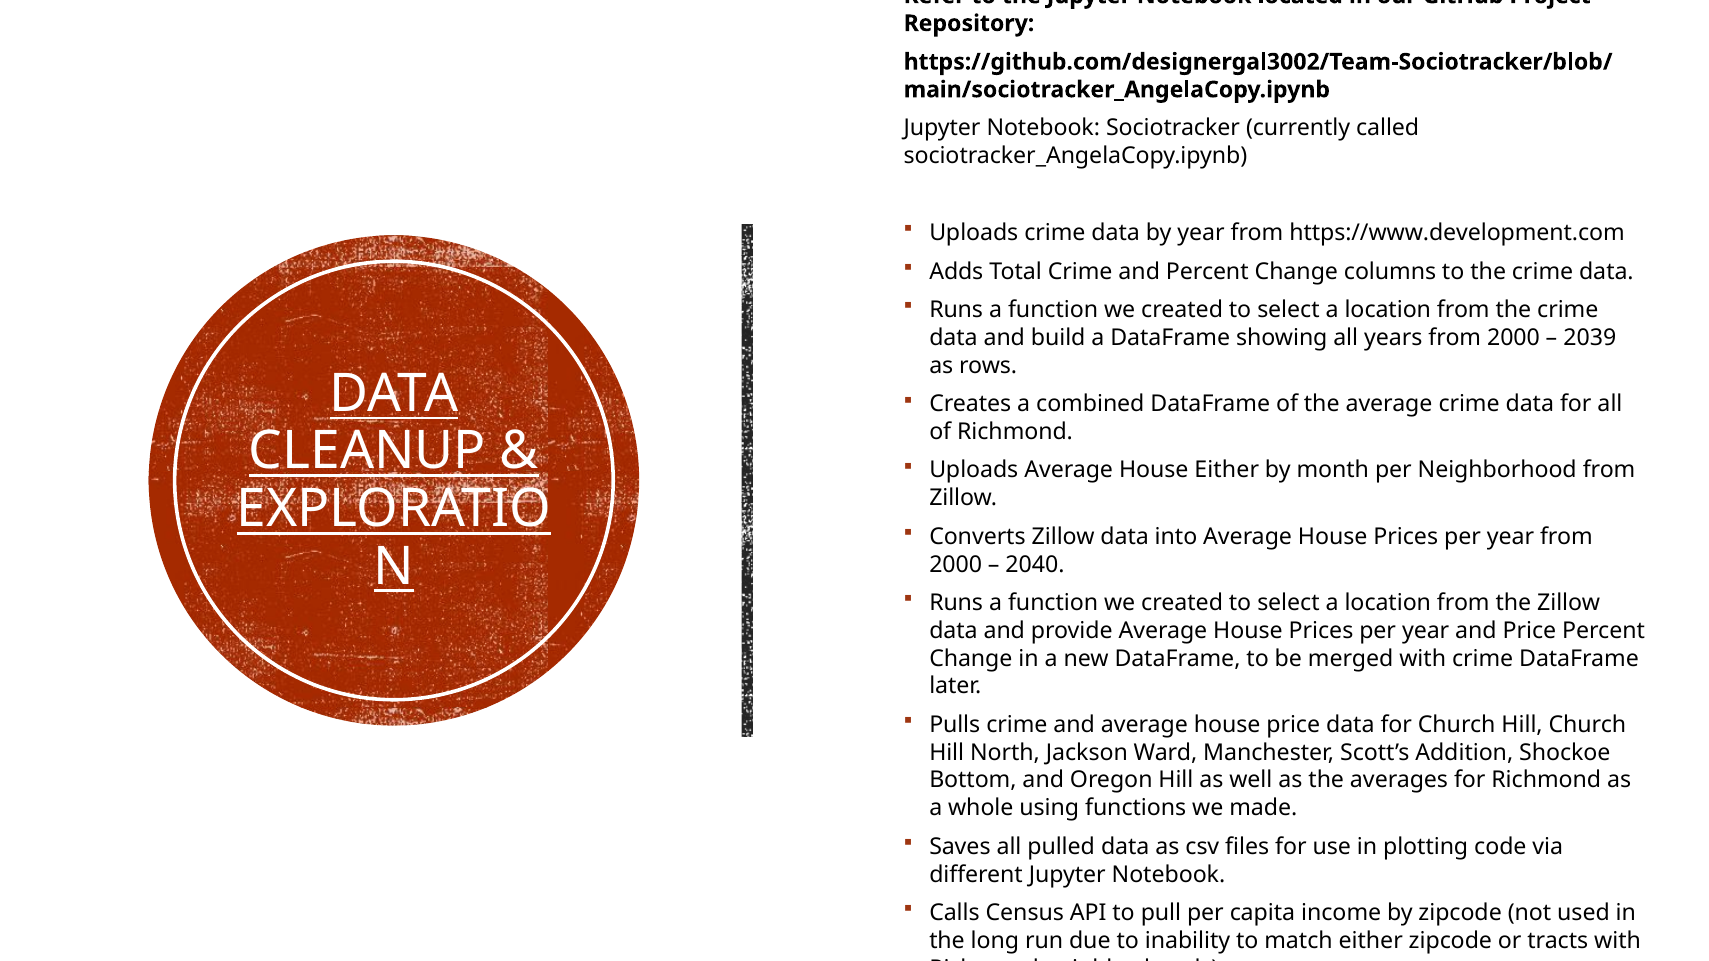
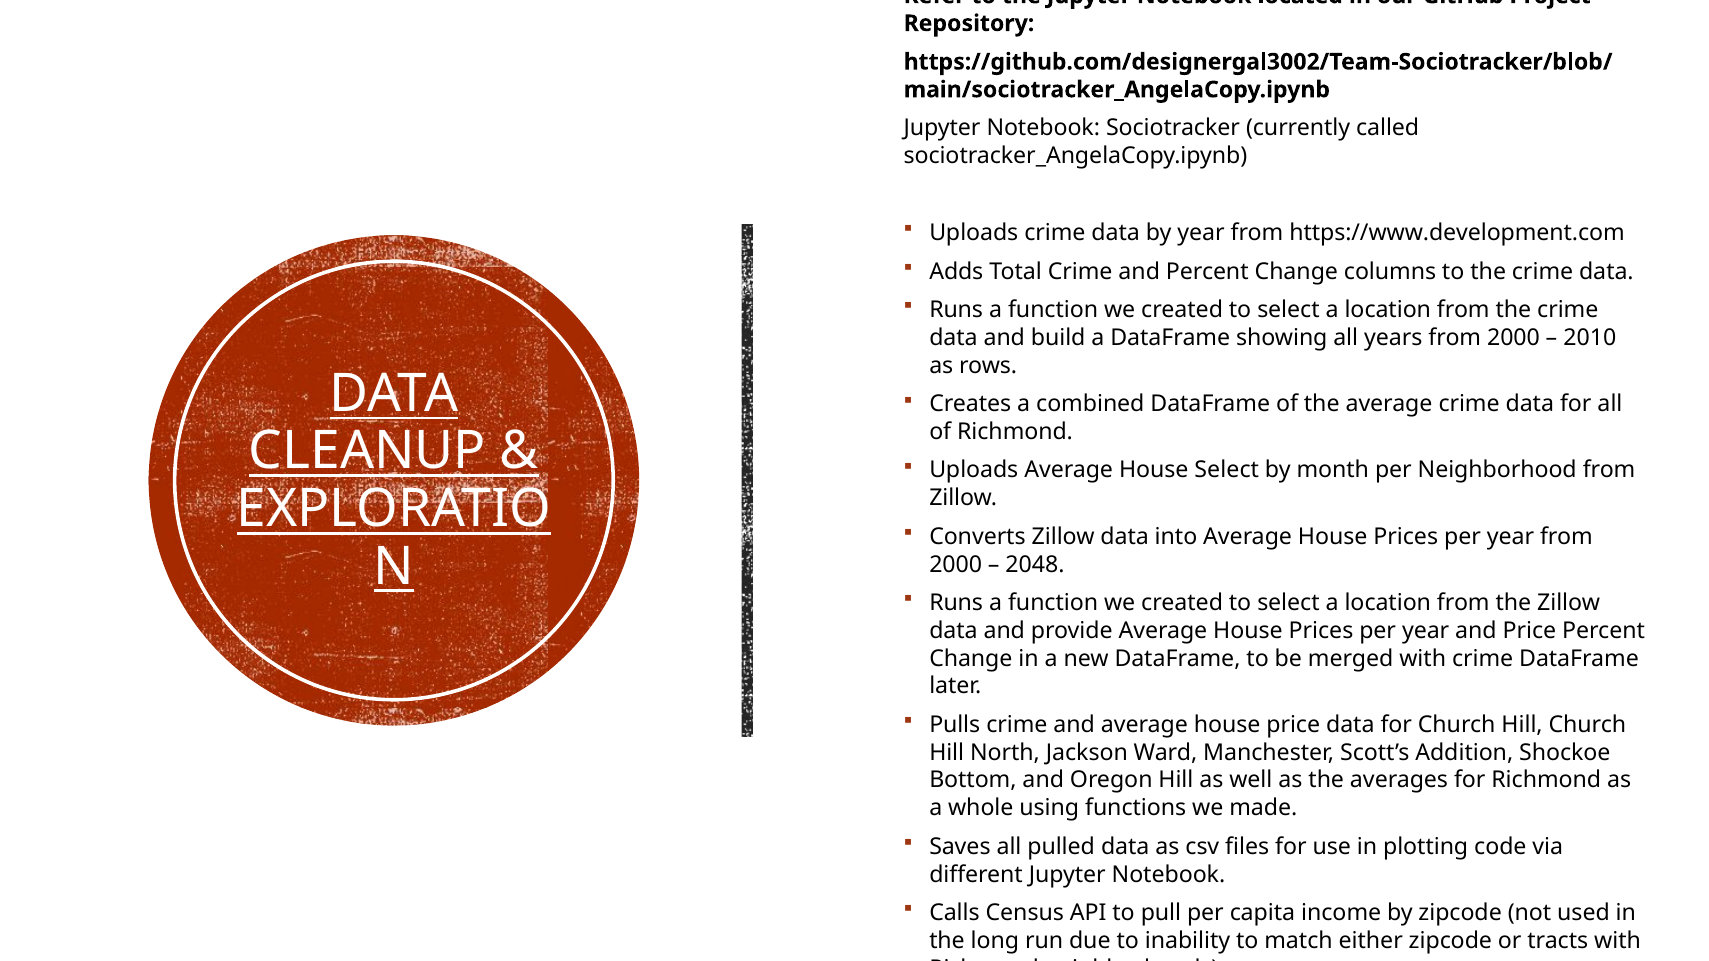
2039: 2039 -> 2010 (1590, 338)
House Either: Either -> Select (1227, 470)
2040: 2040 -> 2048 (1035, 565)
